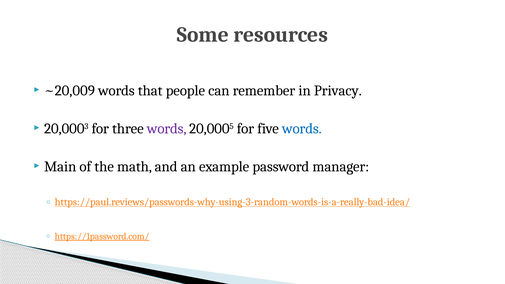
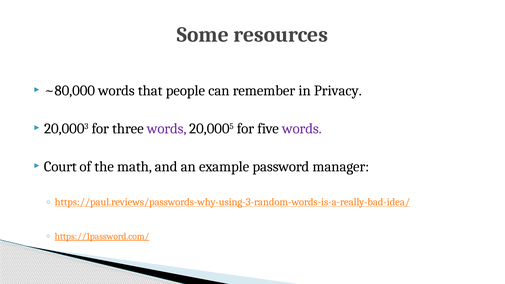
~20,009: ~20,009 -> ~80,000 (70, 91)
words colour: blue -> purple (302, 129)
Main: Main -> Court (60, 167)
